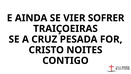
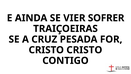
CRISTO NOITES: NOITES -> CRISTO (84, 50)
